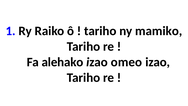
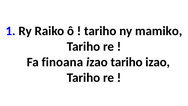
alehako: alehako -> finoana (62, 62)
omeo: omeo -> tariho (127, 62)
